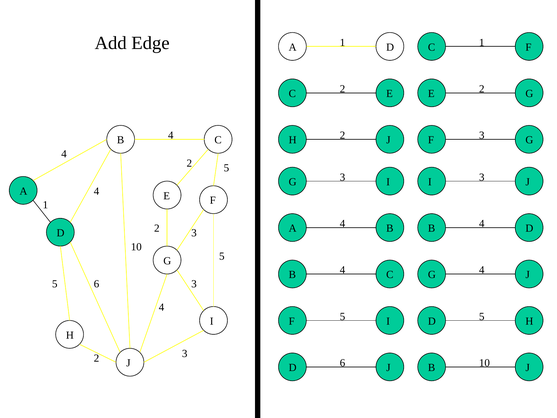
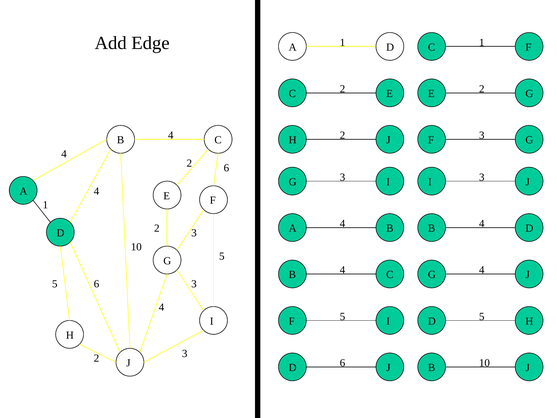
5: 5 -> 6 (226, 168)
